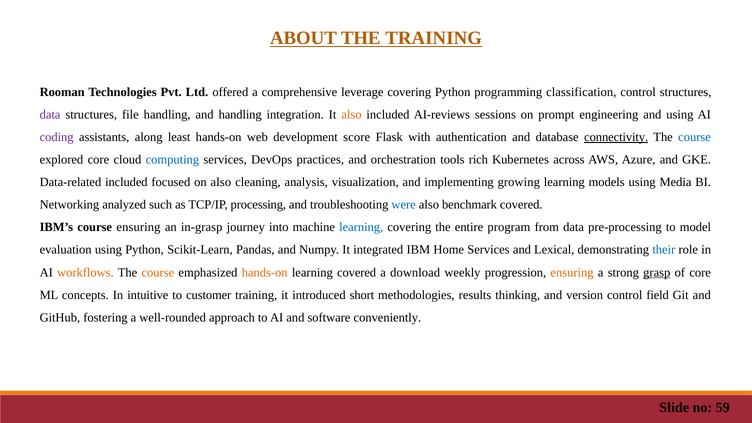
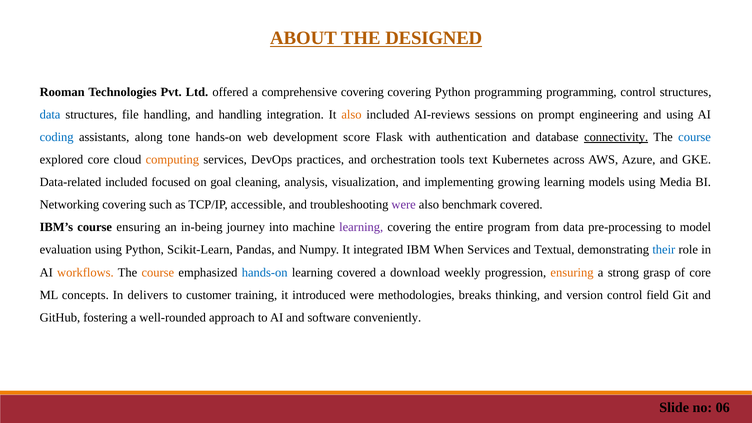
THE TRAINING: TRAINING -> DESIGNED (434, 38)
comprehensive leverage: leverage -> covering (362, 92)
programming classification: classification -> programming (581, 92)
data colour: purple -> blue (50, 115)
coding colour: purple -> blue (57, 137)
least: least -> tone (179, 137)
computing colour: blue -> orange (172, 160)
rich: rich -> text (478, 160)
on also: also -> goal (221, 182)
Networking analyzed: analyzed -> covering (124, 205)
processing: processing -> accessible (258, 205)
were colour: blue -> purple (404, 205)
in-grasp: in-grasp -> in-being (202, 227)
learning colour: blue -> purple (361, 227)
Home: Home -> When (449, 250)
Lexical: Lexical -> Textual (554, 250)
hands-on colour: orange -> blue (265, 272)
grasp underline: present -> none (657, 272)
intuitive: intuitive -> delivers (148, 295)
introduced short: short -> were (362, 295)
results: results -> breaks (475, 295)
59: 59 -> 06 (723, 408)
